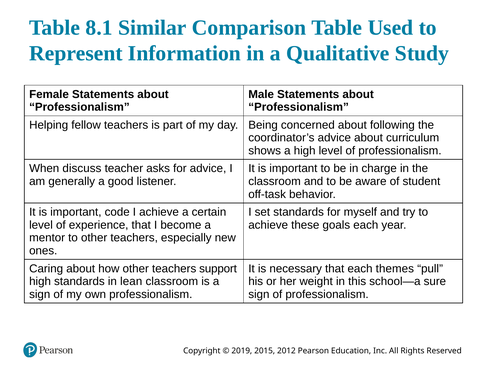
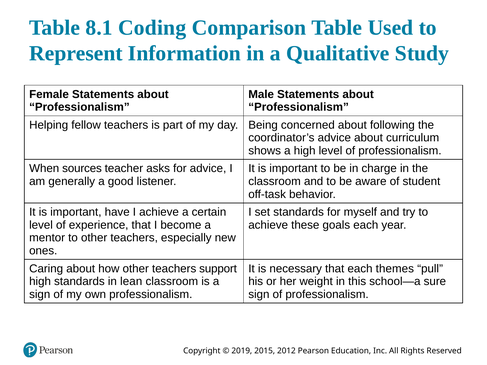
Similar: Similar -> Coding (152, 28)
discuss: discuss -> sources (82, 169)
code: code -> have (117, 212)
